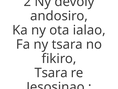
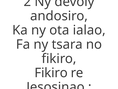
Tsara: Tsara -> Fikiro (51, 72)
